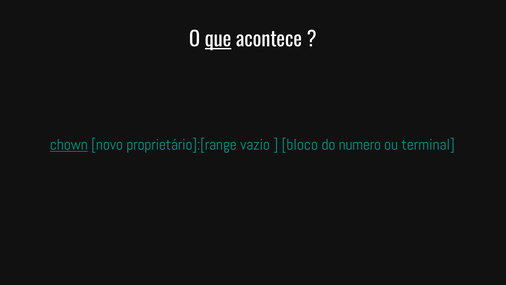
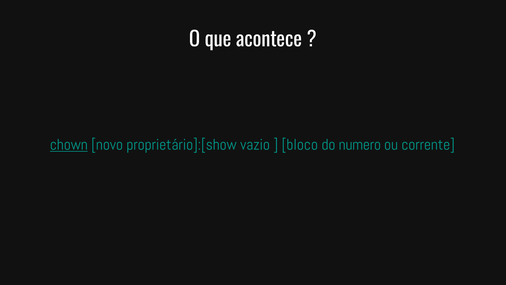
que underline: present -> none (218, 40)
proprietário]:[range: proprietário]:[range -> proprietário]:[show (182, 145)
terminal: terminal -> corrente (428, 145)
